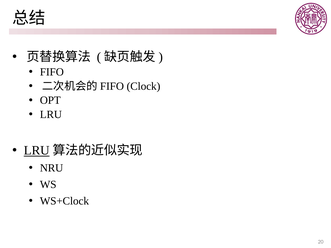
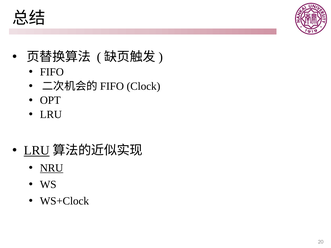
NRU underline: none -> present (52, 168)
